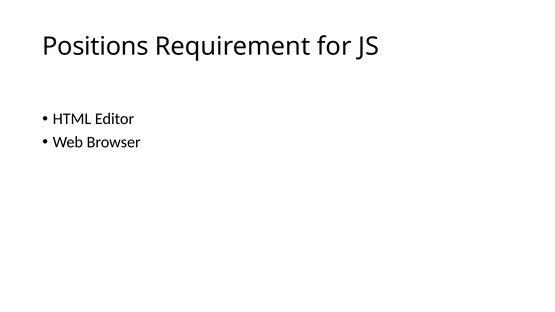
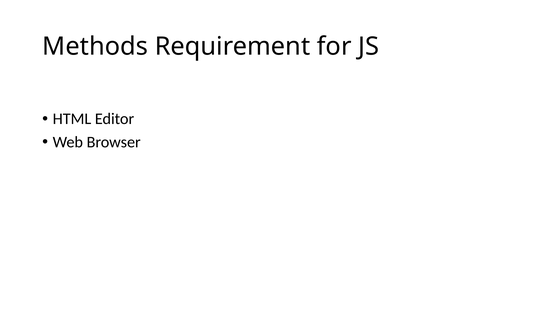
Positions: Positions -> Methods (95, 47)
